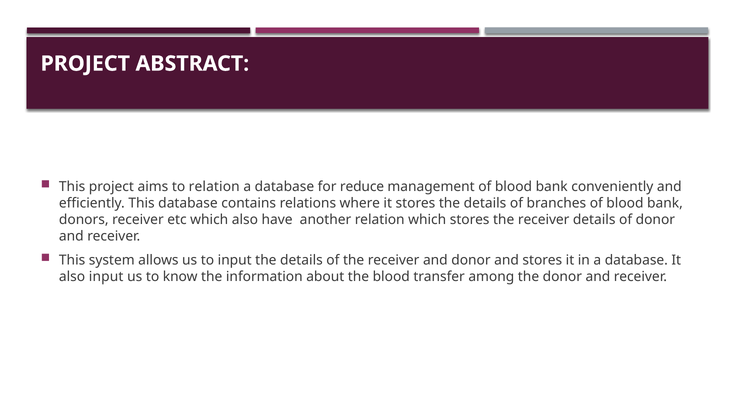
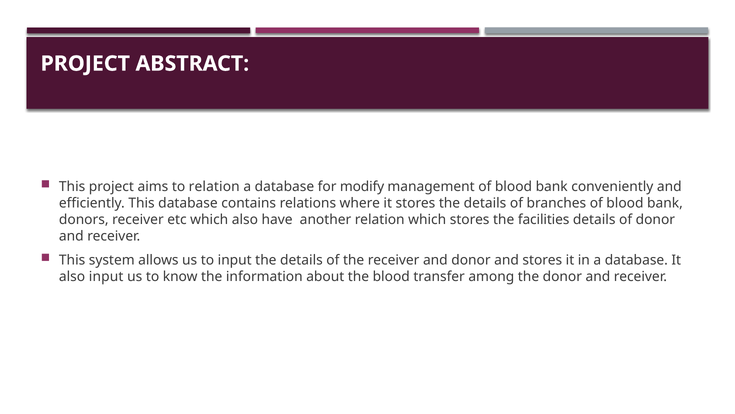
reduce: reduce -> modify (362, 186)
stores the receiver: receiver -> facilities (544, 219)
